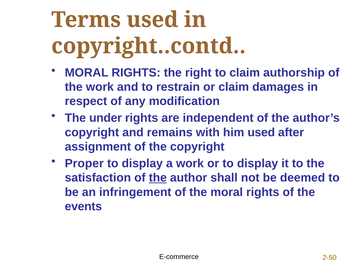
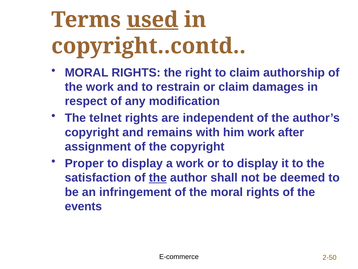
used underline: none -> present (152, 20)
under: under -> telnet (105, 118)
him used: used -> work (261, 132)
